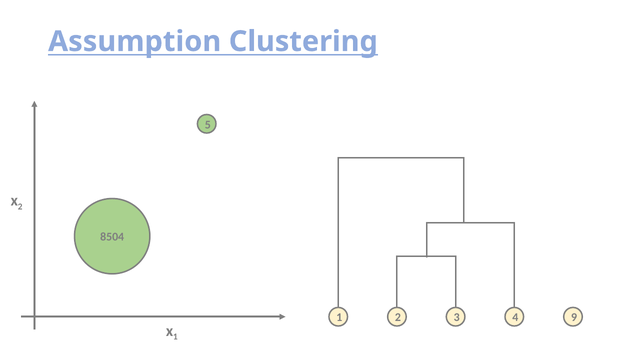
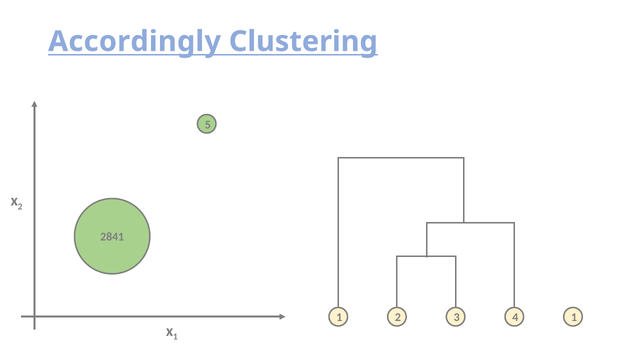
Assumption: Assumption -> Accordingly (135, 41)
8504: 8504 -> 2841 (112, 237)
4 9: 9 -> 1 (574, 317)
